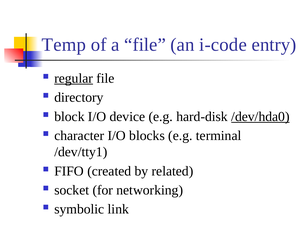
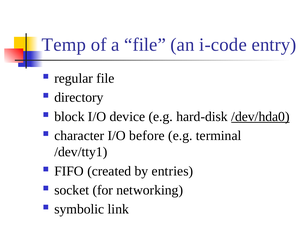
regular underline: present -> none (74, 78)
blocks: blocks -> before (147, 136)
related: related -> entries (172, 171)
